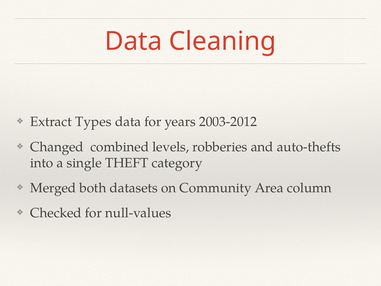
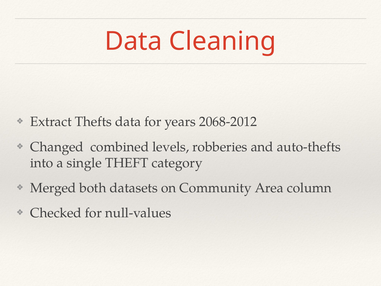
Types: Types -> Thefts (93, 122)
2003-2012: 2003-2012 -> 2068-2012 (228, 122)
